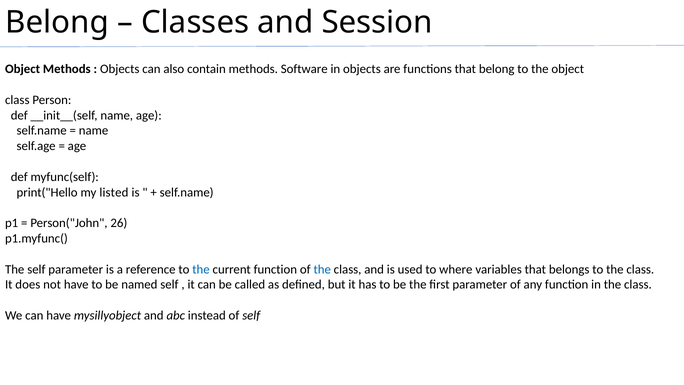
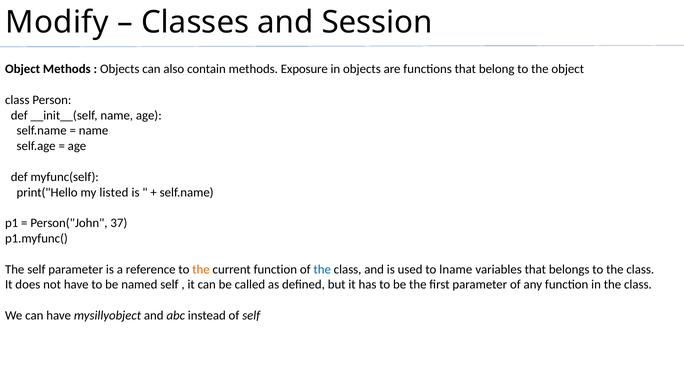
Belong: Belong -> Modify (57, 22)
Software: Software -> Exposure (304, 69)
26: 26 -> 37 (119, 223)
the colour: blue -> orange (201, 269)
where: where -> lname (456, 269)
